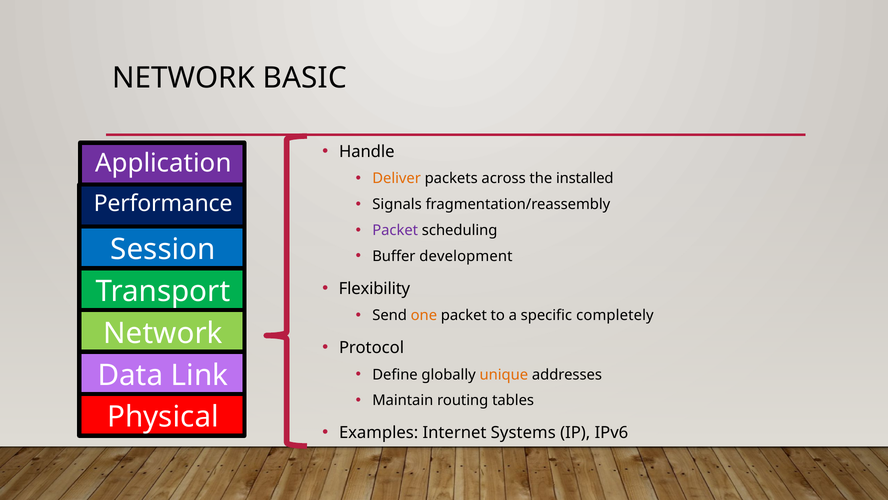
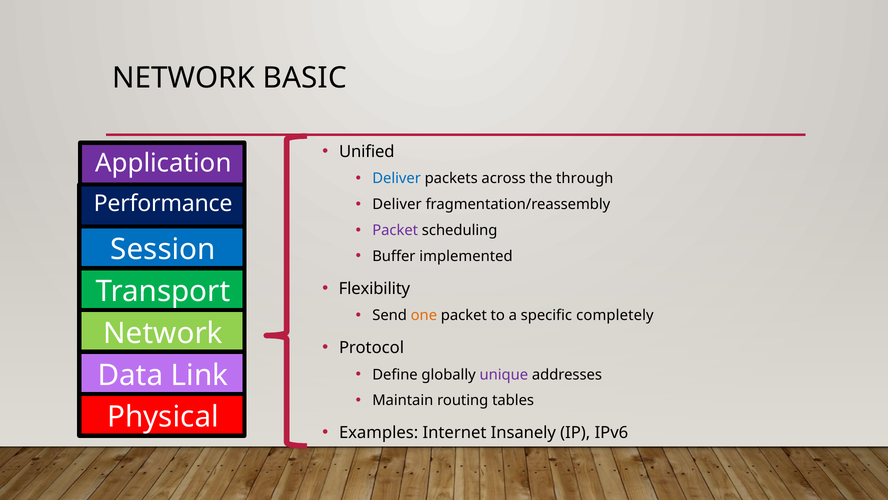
Handle: Handle -> Unified (367, 151)
Deliver colour: orange -> blue (397, 178)
installed: installed -> through (585, 178)
Signals: Signals -> Deliver (397, 204)
development: development -> implemented (466, 256)
unique colour: orange -> purple (504, 374)
Systems: Systems -> Insanely (523, 432)
